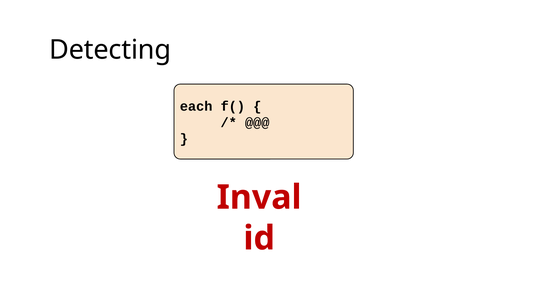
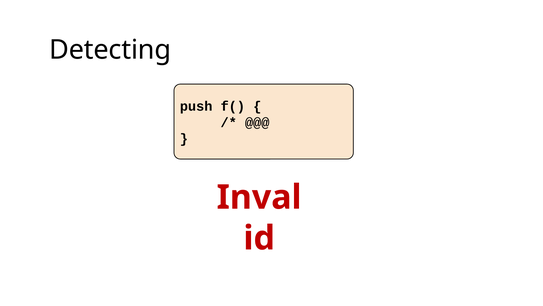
each: each -> push (196, 106)
